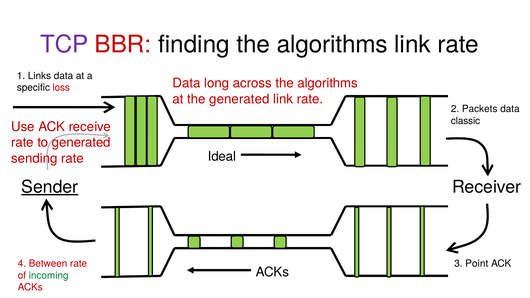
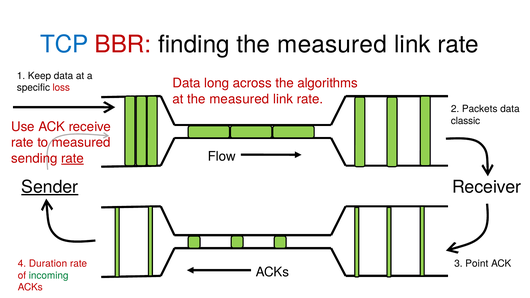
TCP colour: purple -> blue (64, 45)
finding the algorithms: algorithms -> measured (332, 45)
Links: Links -> Keep (39, 76)
at the generated: generated -> measured (239, 99)
to generated: generated -> measured (81, 143)
Ideal: Ideal -> Flow (222, 157)
rate underline: none -> present (73, 159)
Between: Between -> Duration (48, 264)
